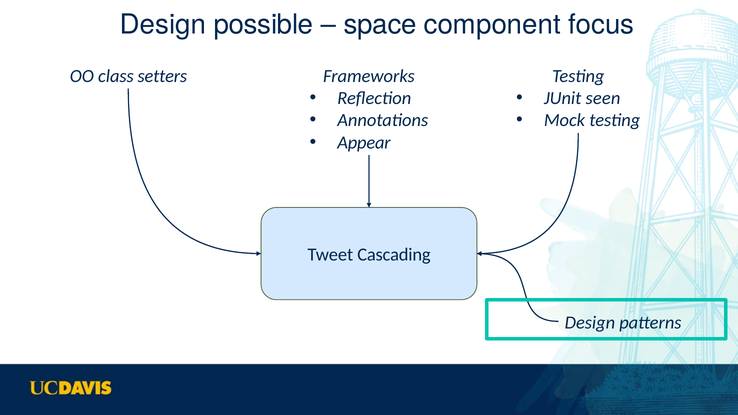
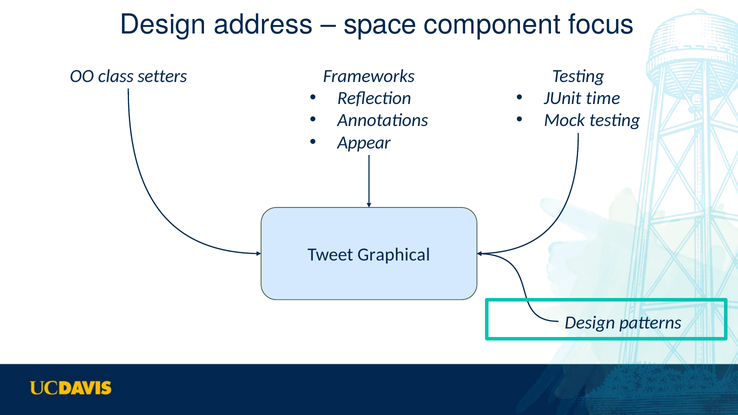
possible: possible -> address (263, 25)
seen: seen -> time (603, 98)
Cascading: Cascading -> Graphical (394, 255)
